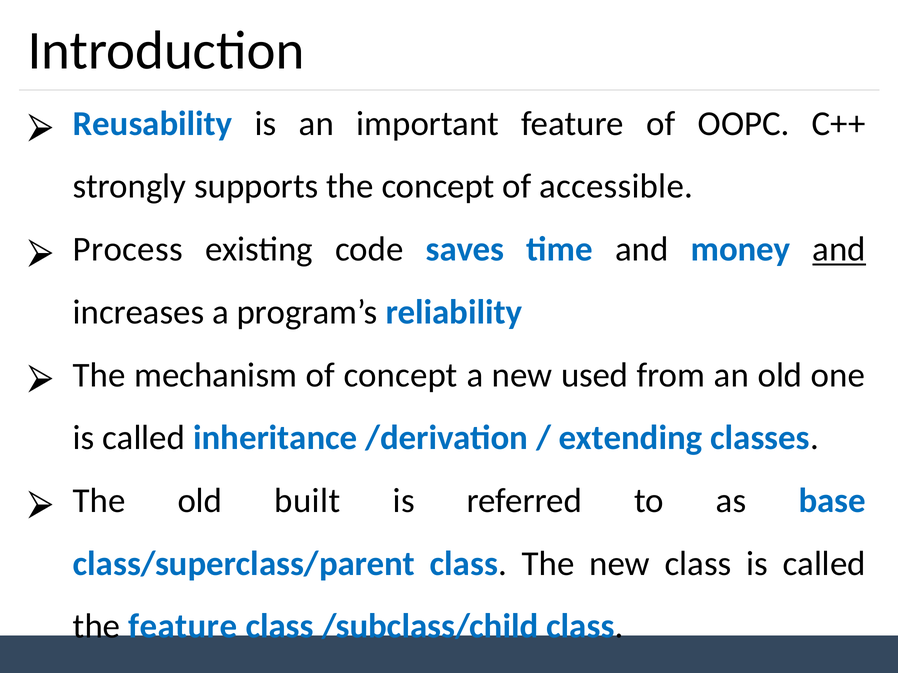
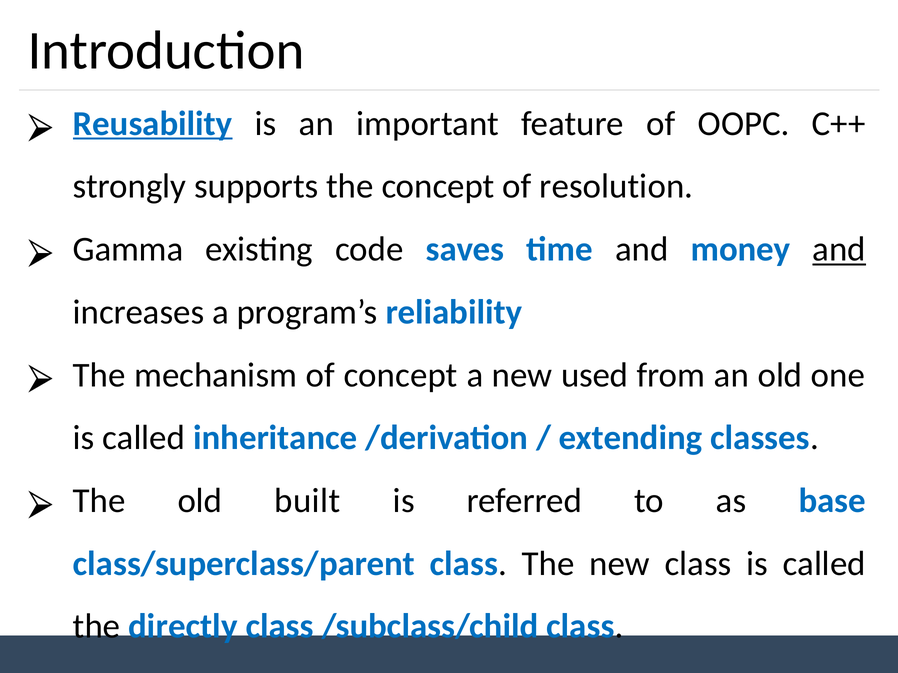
Reusability underline: none -> present (153, 124)
accessible: accessible -> resolution (616, 187)
Process: Process -> Gamma (128, 249)
the feature: feature -> directly (183, 627)
